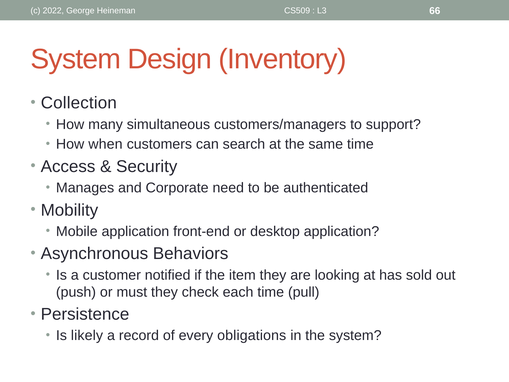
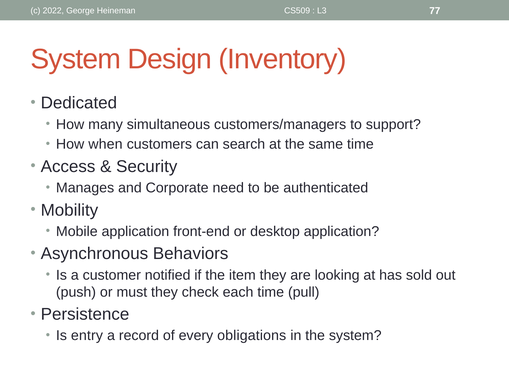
66: 66 -> 77 (435, 11)
Collection: Collection -> Dedicated (79, 103)
likely: likely -> entry (87, 335)
